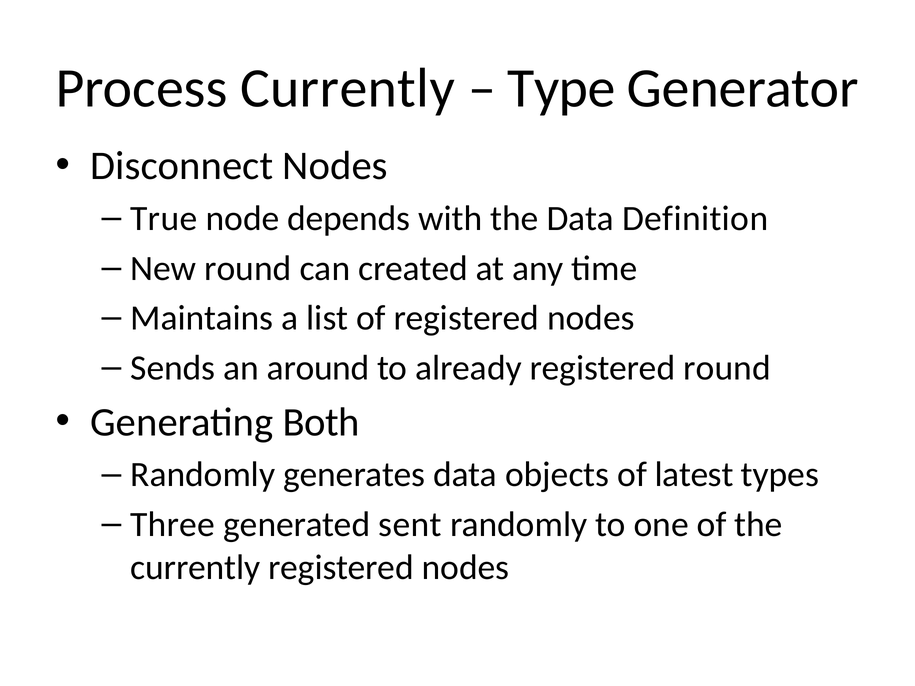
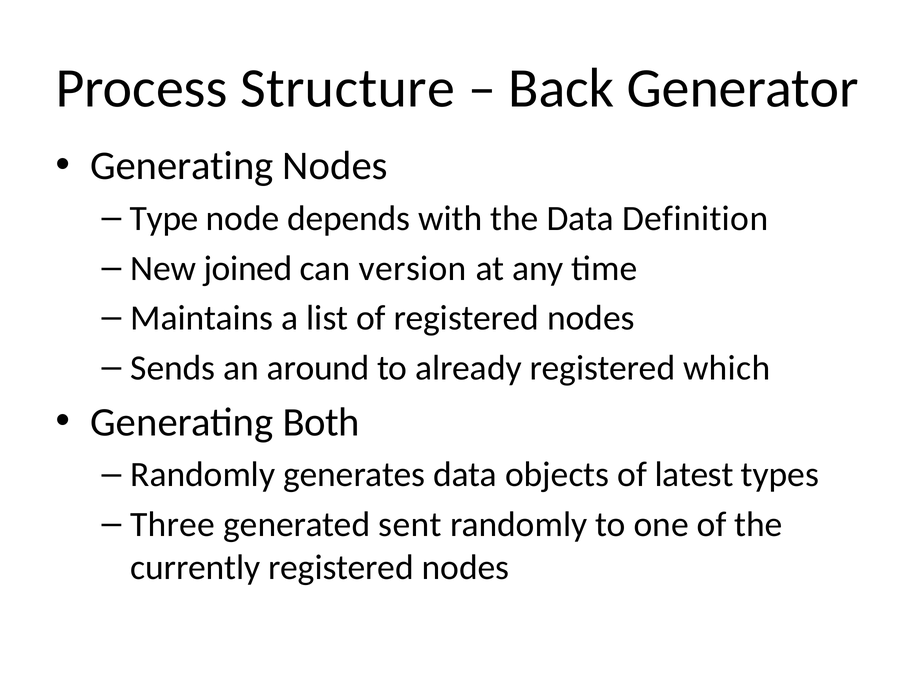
Process Currently: Currently -> Structure (348, 89)
Type: Type -> Back (561, 89)
Disconnect: Disconnect -> Generating (182, 166)
True: True -> Type (164, 219)
New round: round -> joined (248, 268)
created: created -> version (413, 268)
registered round: round -> which (727, 368)
